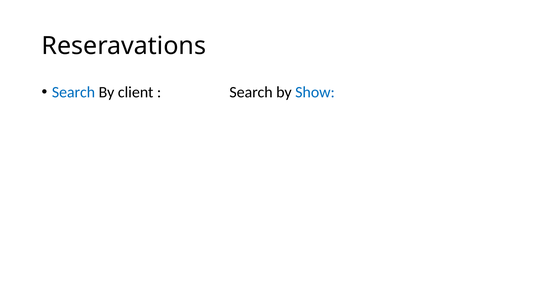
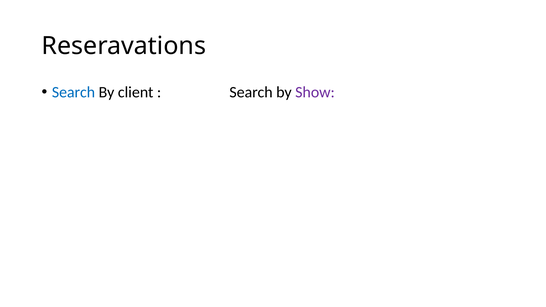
Show colour: blue -> purple (315, 92)
